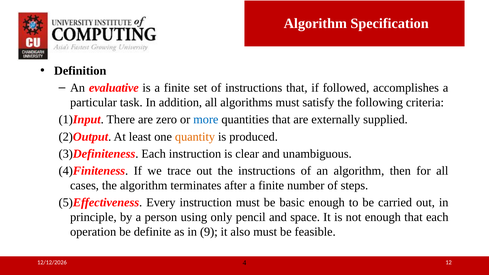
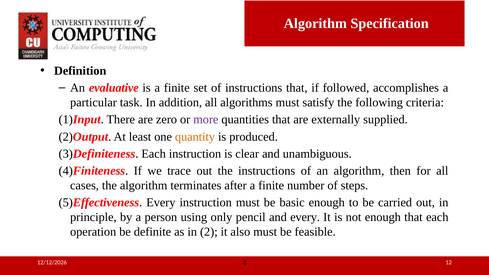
more colour: blue -> purple (206, 120)
and space: space -> every (305, 217)
9: 9 -> 2 (209, 232)
